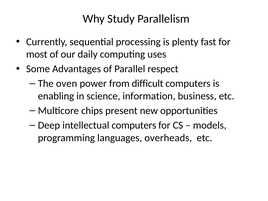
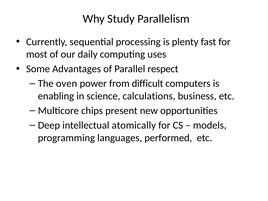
information: information -> calculations (149, 96)
intellectual computers: computers -> atomically (134, 125)
overheads: overheads -> performed (168, 138)
